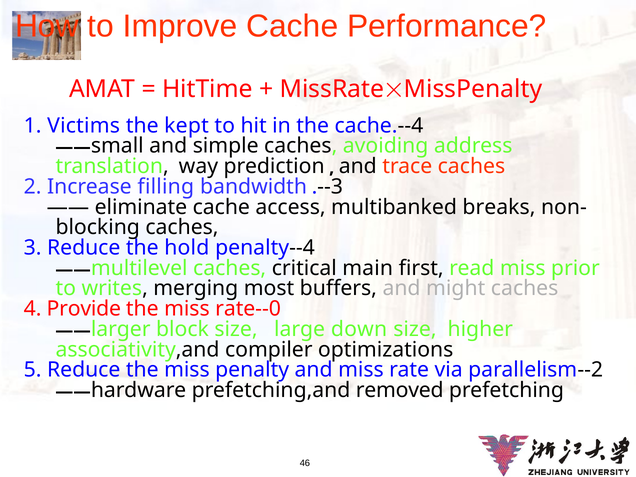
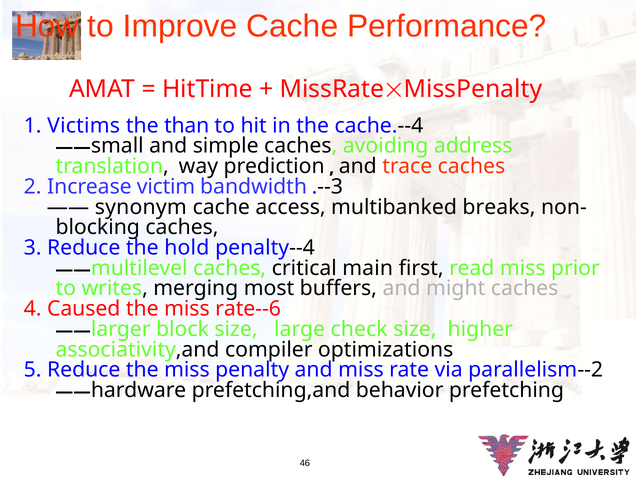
kept: kept -> than (187, 126)
filling: filling -> victim (166, 187)
eliminate: eliminate -> synonym (141, 207)
Provide: Provide -> Caused (84, 309)
rate--0: rate--0 -> rate--6 (248, 309)
down: down -> check (359, 329)
removed: removed -> behavior (400, 390)
